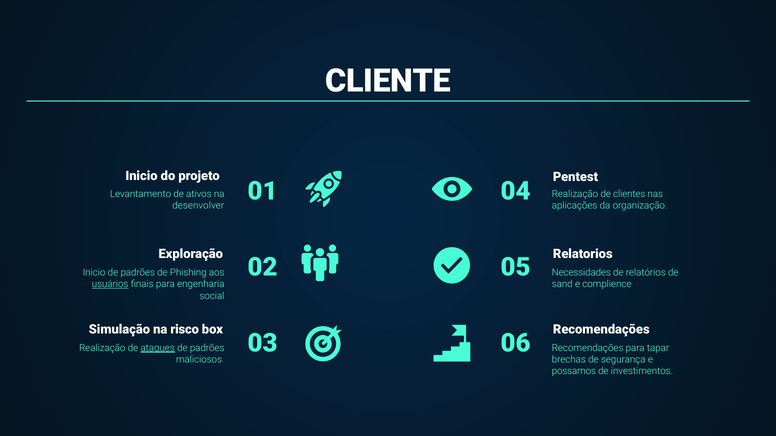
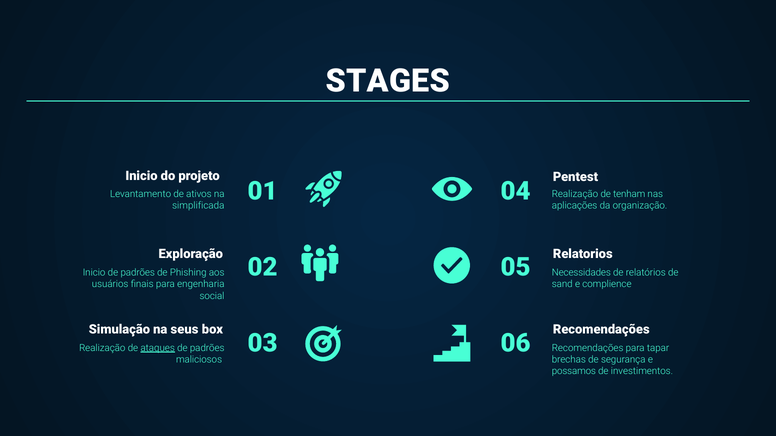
CLIENTE: CLIENTE -> STAGES (388, 81)
clientes: clientes -> tenham (629, 194)
desenvolver: desenvolver -> simplificada (198, 206)
usuários underline: present -> none (110, 284)
risco: risco -> seus (185, 330)
